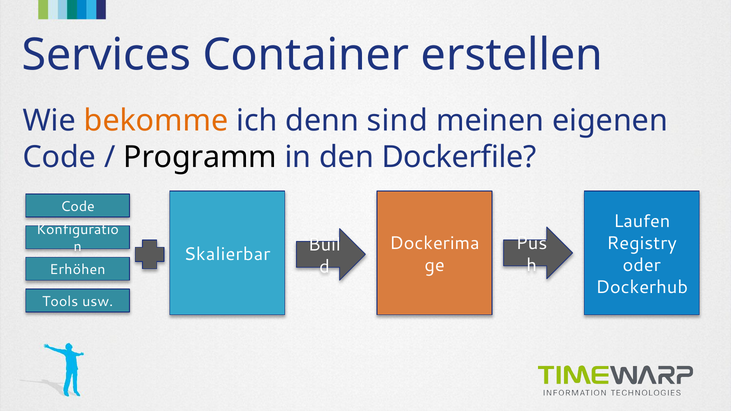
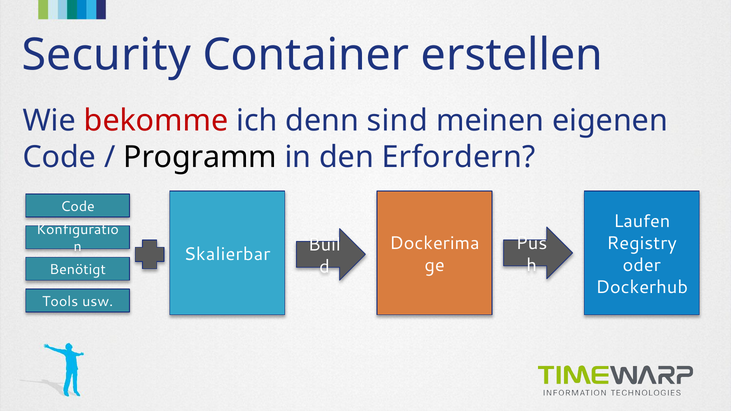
Services: Services -> Security (106, 55)
bekomme colour: orange -> red (156, 121)
Dockerfile: Dockerfile -> Erfordern (459, 157)
Erhöhen: Erhöhen -> Benötigt (78, 270)
